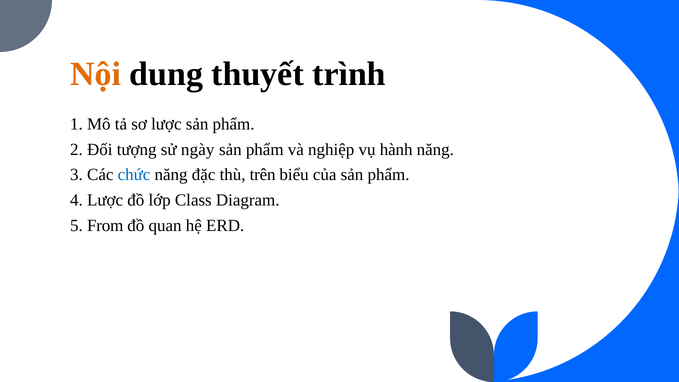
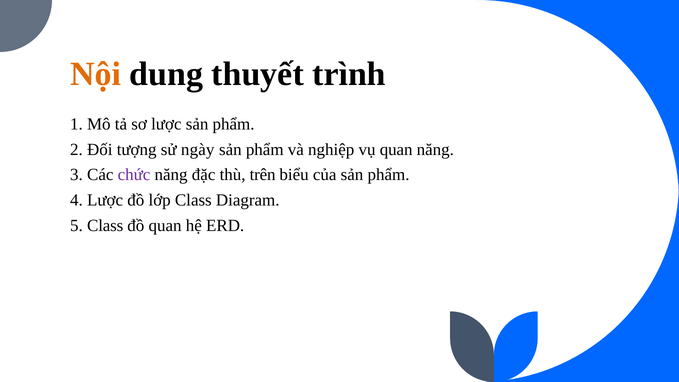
vụ hành: hành -> quan (396, 149)
chức colour: blue -> purple (134, 175)
5 From: From -> Class (105, 226)
